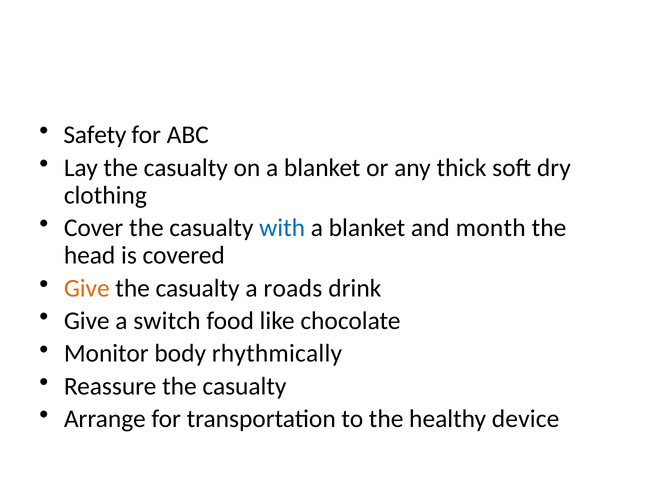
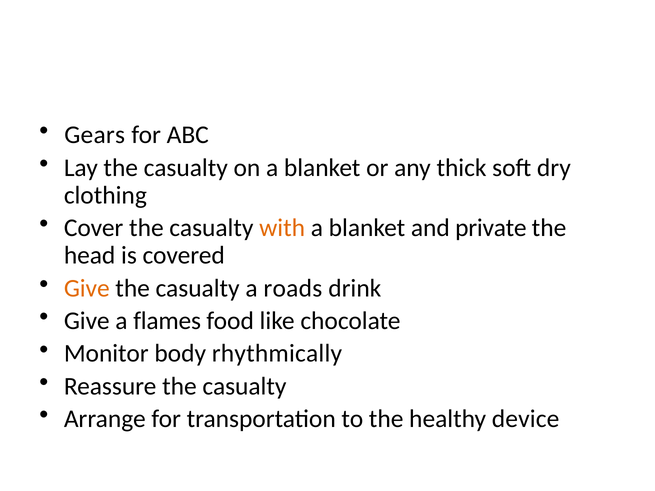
Safety: Safety -> Gears (95, 135)
with colour: blue -> orange (282, 228)
month: month -> private (491, 228)
switch: switch -> flames (167, 321)
